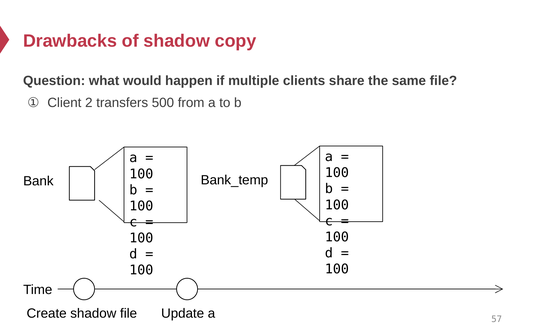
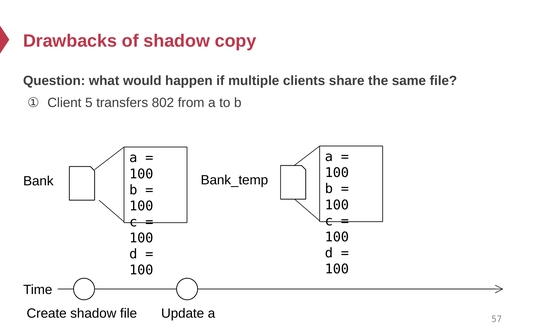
2: 2 -> 5 (89, 103)
500: 500 -> 802 (163, 103)
